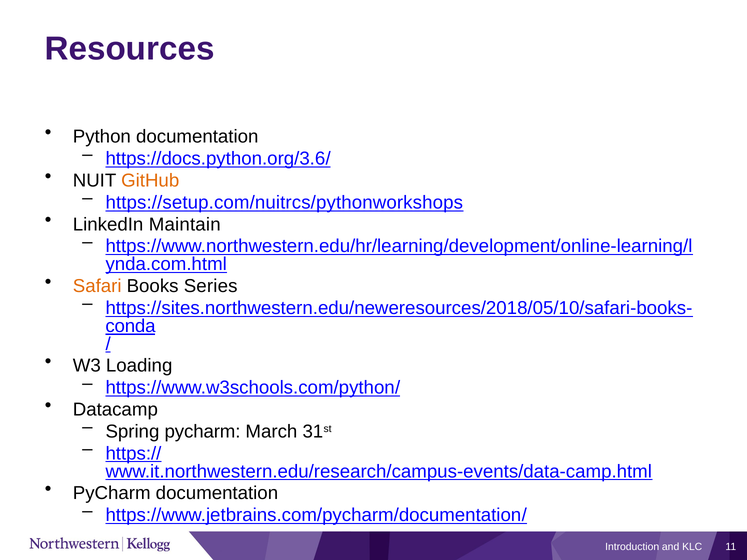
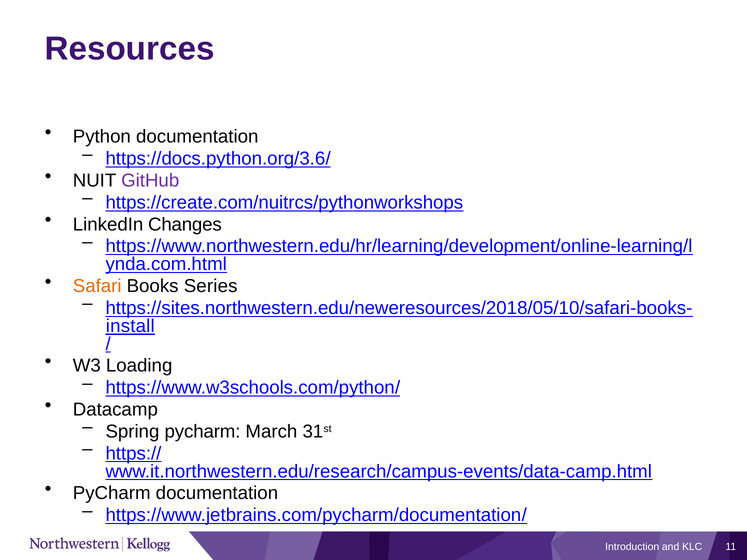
GitHub colour: orange -> purple (150, 181)
https://setup.com/nuitrcs/pythonworkshops: https://setup.com/nuitrcs/pythonworkshops -> https://create.com/nuitrcs/pythonworkshops (284, 203)
Maintain: Maintain -> Changes (185, 225)
conda: conda -> install (130, 326)
